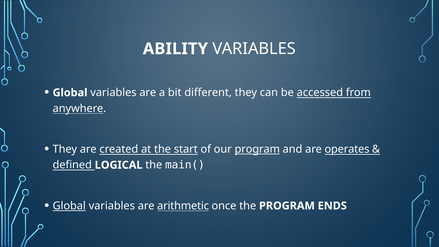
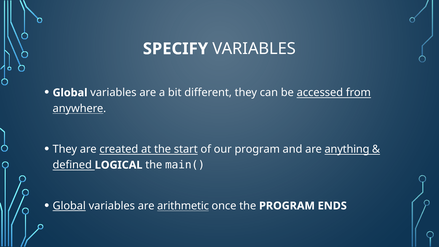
ABILITY: ABILITY -> SPECIFY (175, 49)
program underline: present -> none (257, 149)
operates: operates -> anything (347, 149)
